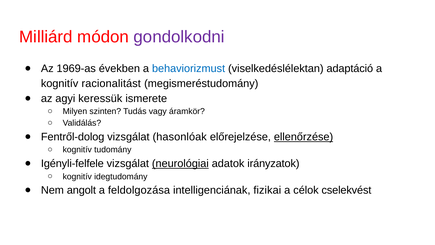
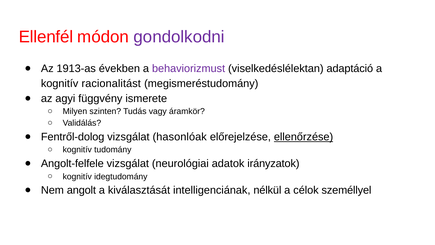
Milliárd: Milliárd -> Ellenfél (46, 37)
1969-as: 1969-as -> 1913-as (76, 68)
behaviorizmust colour: blue -> purple (189, 68)
keressük: keressük -> függvény (100, 98)
Igényli-felfele: Igényli-felfele -> Angolt-felfele (72, 163)
neurológiai underline: present -> none (180, 163)
feldolgozása: feldolgozása -> kiválasztását (139, 190)
fizikai: fizikai -> nélkül (267, 190)
cselekvést: cselekvést -> személlyel (346, 190)
